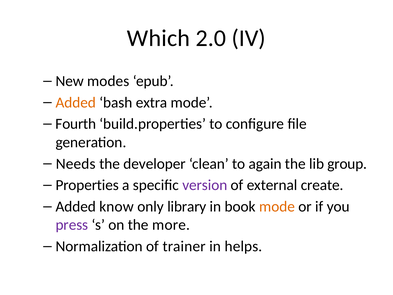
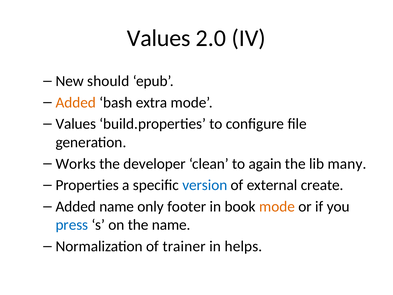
Which: Which -> Values (159, 38)
modes: modes -> should (108, 81)
Fourth: Fourth -> Values (76, 124)
Needs: Needs -> Works (76, 164)
group: group -> many (347, 164)
version colour: purple -> blue (205, 185)
Added know: know -> name (117, 206)
library: library -> footer (187, 206)
press colour: purple -> blue (72, 225)
the more: more -> name (171, 225)
